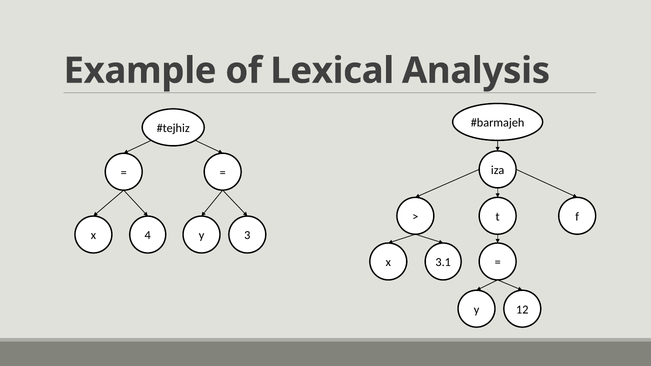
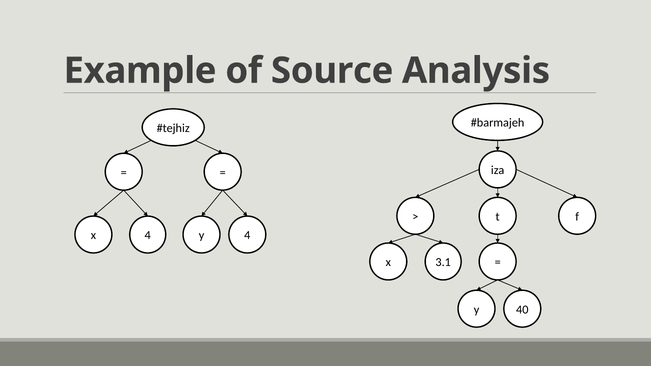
Lexical: Lexical -> Source (332, 71)
y 3: 3 -> 4 (247, 235)
12: 12 -> 40 (522, 310)
